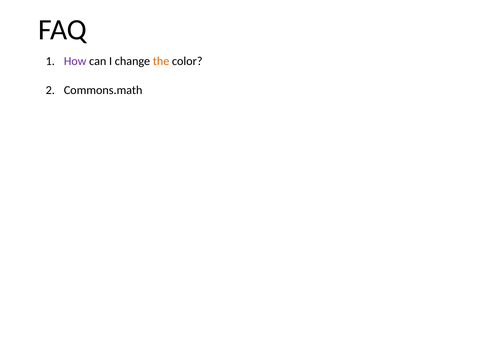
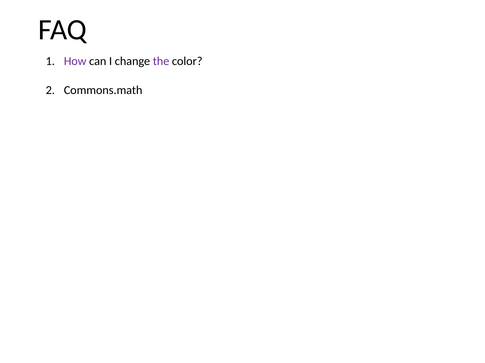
the colour: orange -> purple (161, 61)
